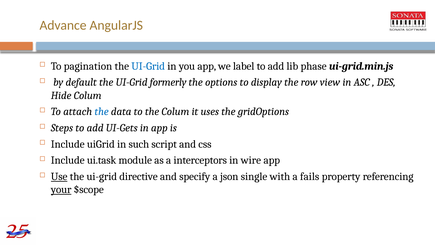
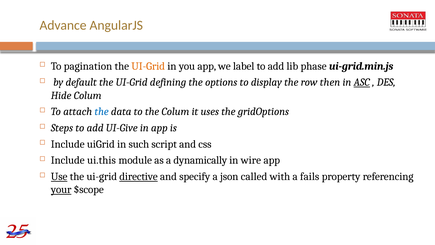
UI-Grid colour: blue -> orange (148, 66)
formerly: formerly -> defining (168, 82)
view: view -> then (330, 82)
ASC underline: none -> present (362, 82)
UI-Gets: UI-Gets -> UI-Give (122, 128)
ui.task: ui.task -> ui.this (102, 160)
interceptors: interceptors -> dynamically (200, 160)
directive underline: none -> present (139, 176)
single: single -> called (254, 176)
